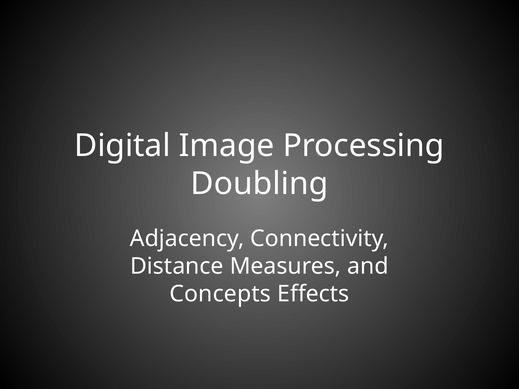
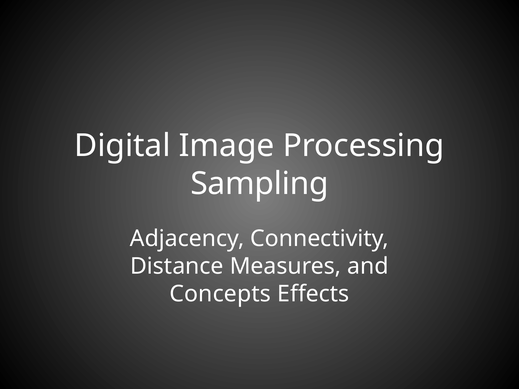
Doubling: Doubling -> Sampling (260, 184)
